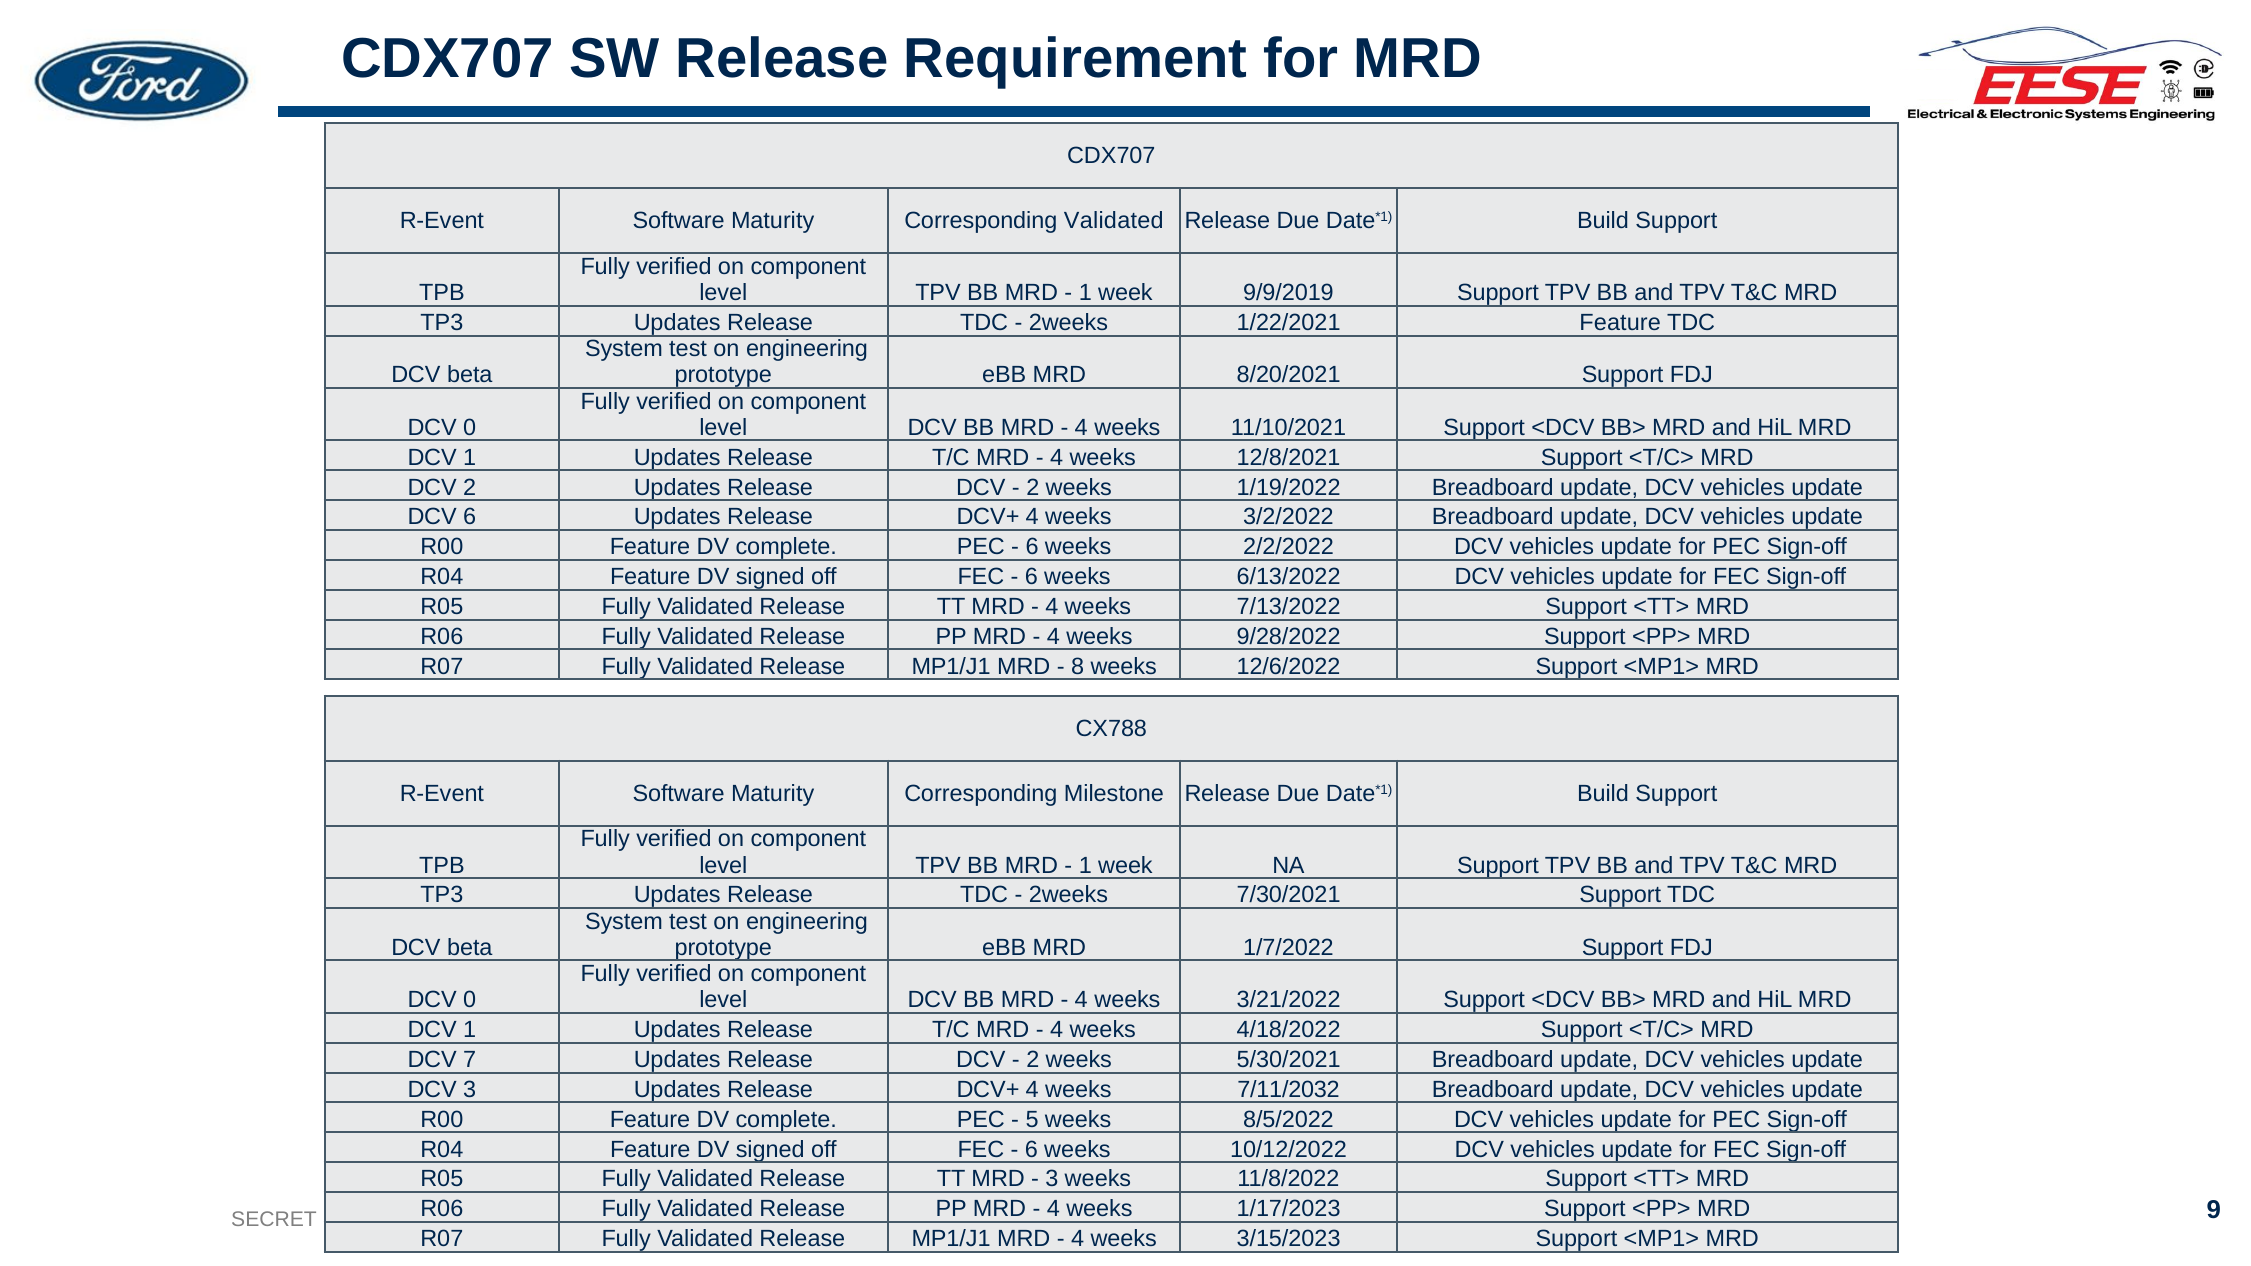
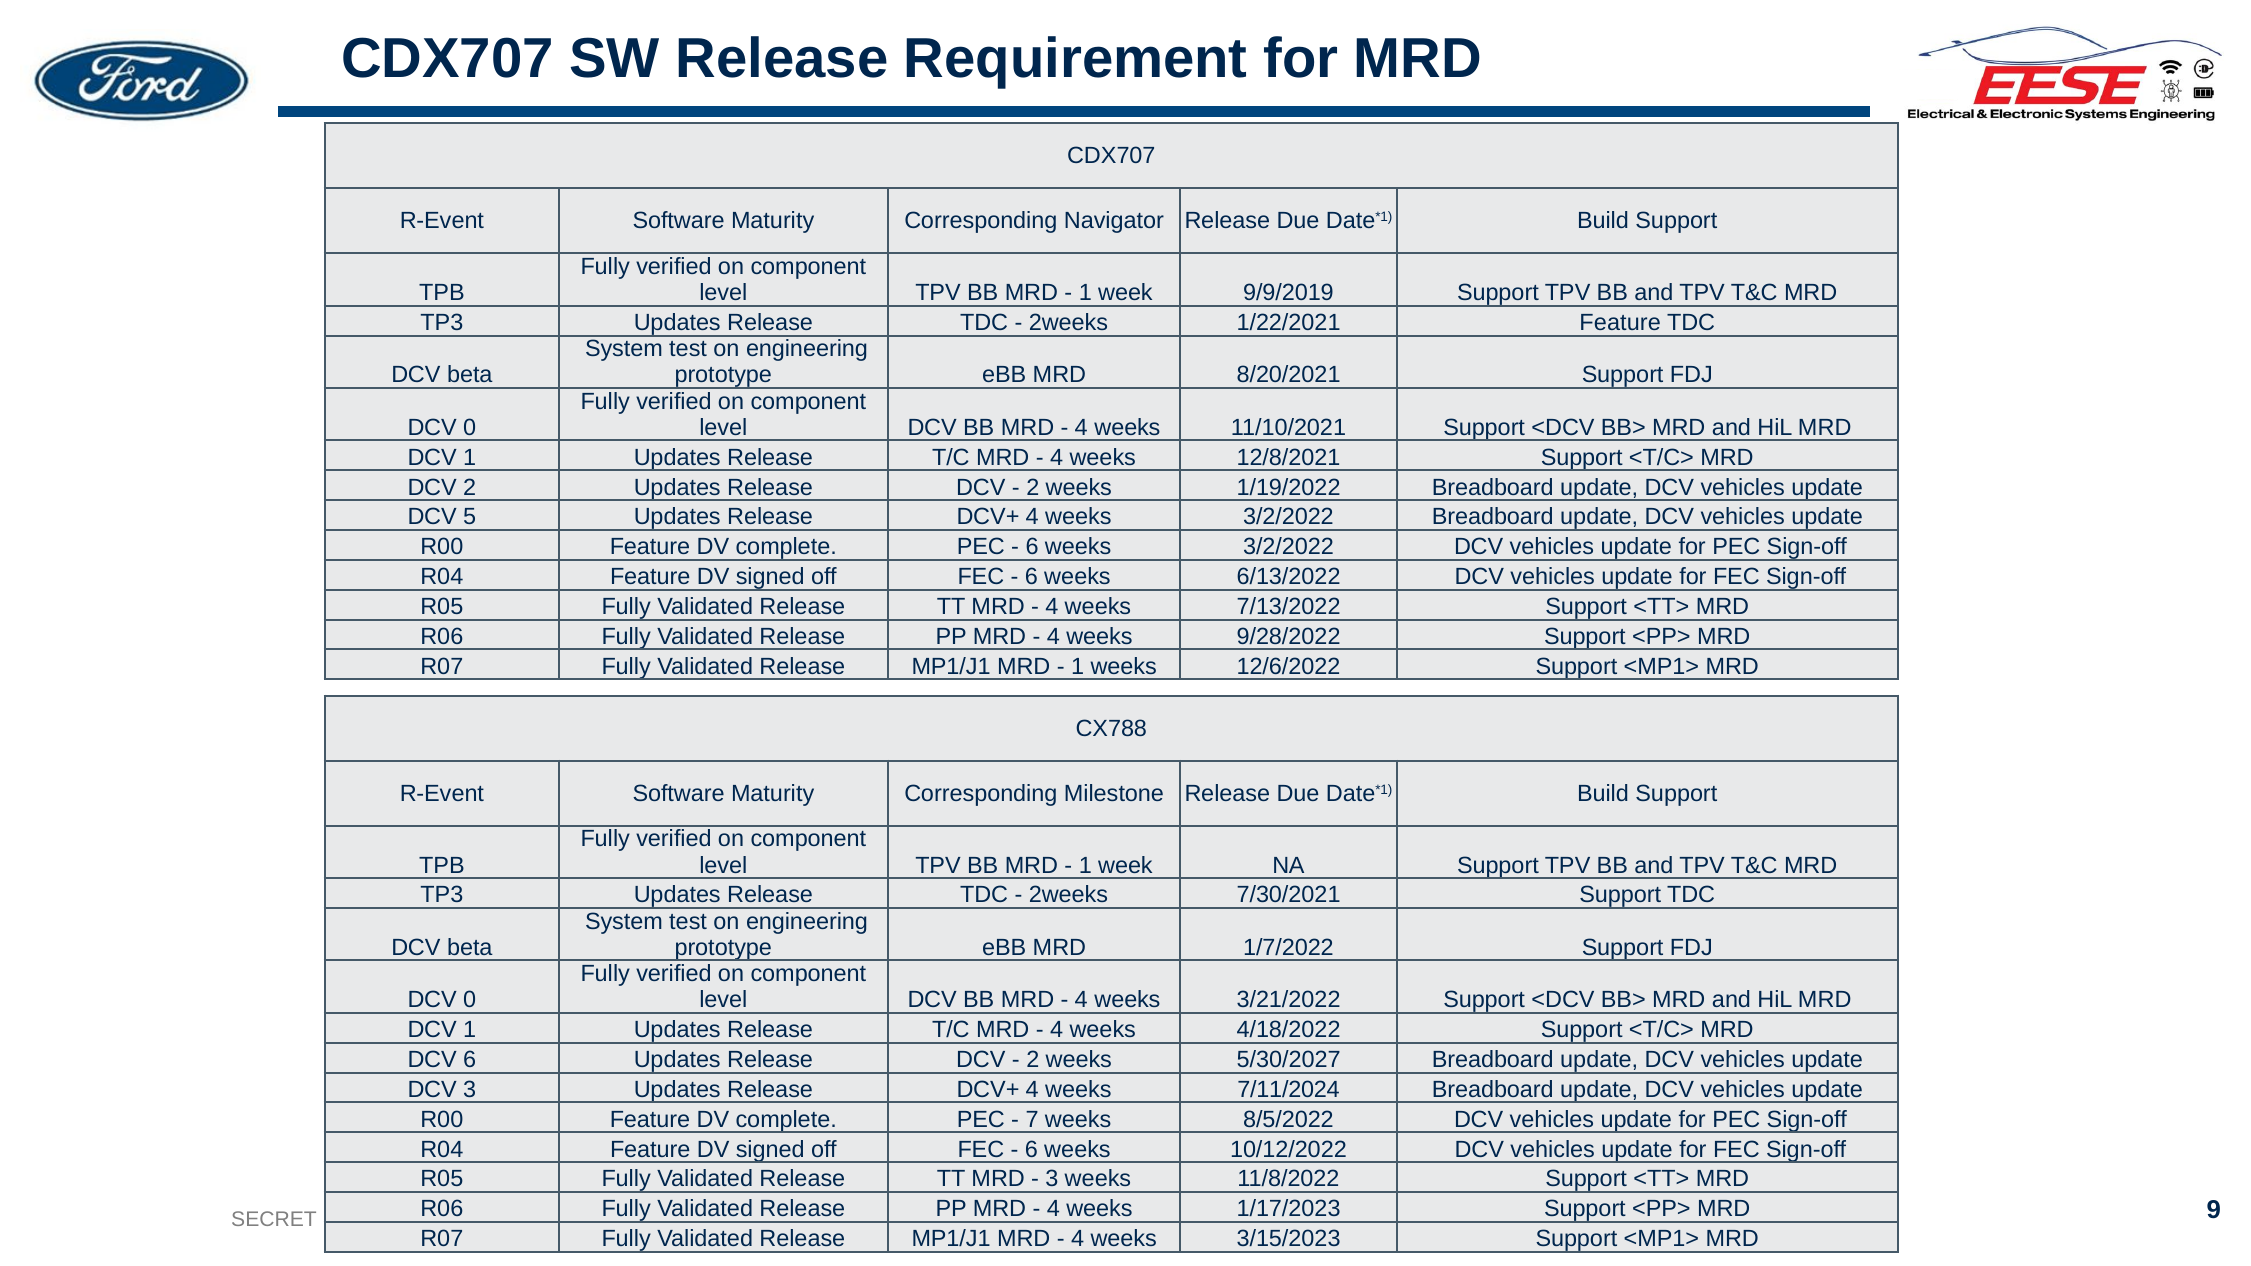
Corresponding Validated: Validated -> Navigator (1114, 221)
DCV 6: 6 -> 5 (470, 517)
6 weeks 2/2/2022: 2/2/2022 -> 3/2/2022 (1288, 547)
8: 8 -> 1 (1078, 666)
DCV 7: 7 -> 6 (470, 1060)
5/30/2021: 5/30/2021 -> 5/30/2027 (1289, 1060)
7/11/2032: 7/11/2032 -> 7/11/2024 (1289, 1090)
5: 5 -> 7 (1032, 1120)
